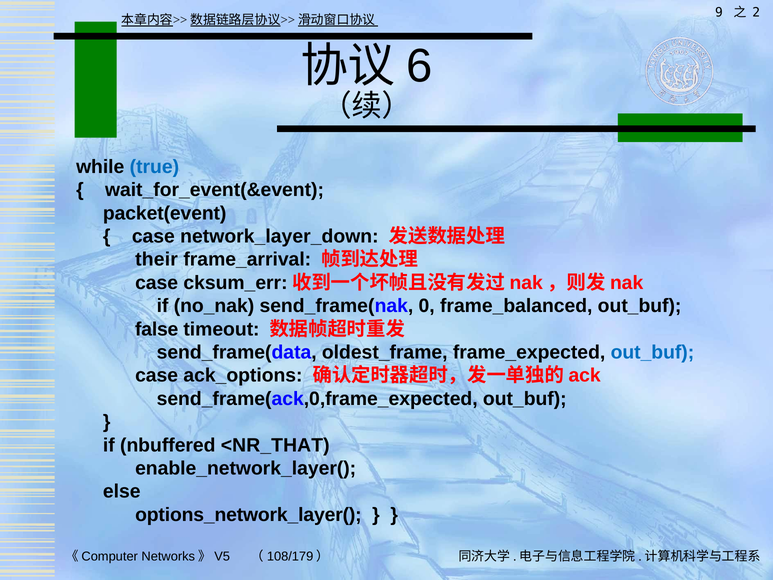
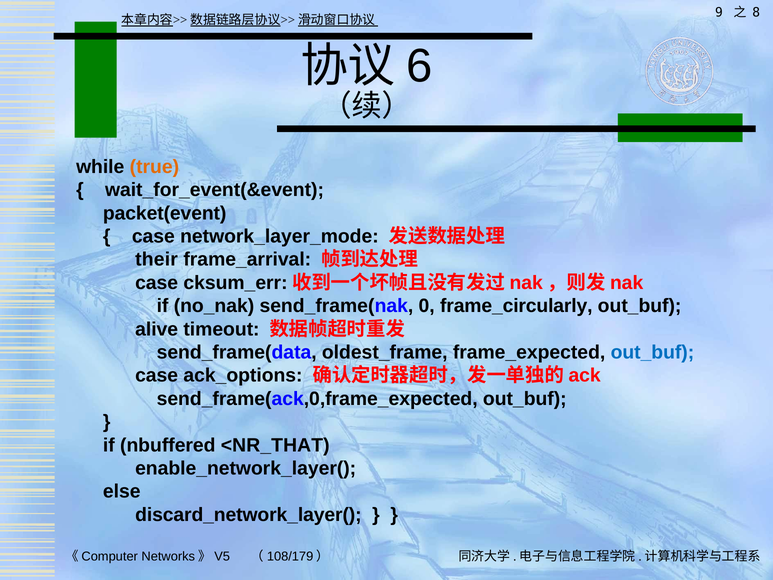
2: 2 -> 8 (756, 13)
true colour: blue -> orange (154, 167)
network_layer_down: network_layer_down -> network_layer_mode (279, 236)
frame_balanced: frame_balanced -> frame_circularly (516, 306)
false: false -> alive (157, 329)
options_network_layer(: options_network_layer( -> discard_network_layer( (248, 515)
